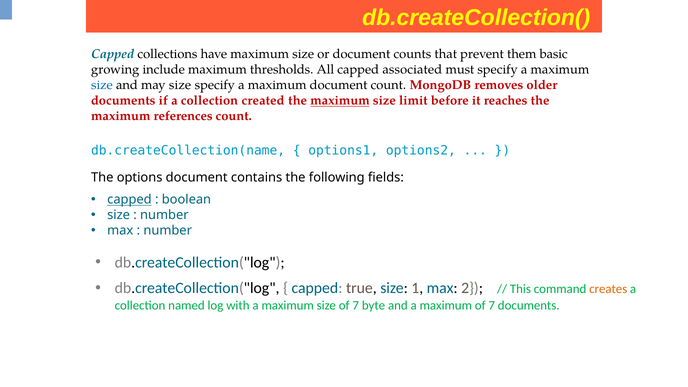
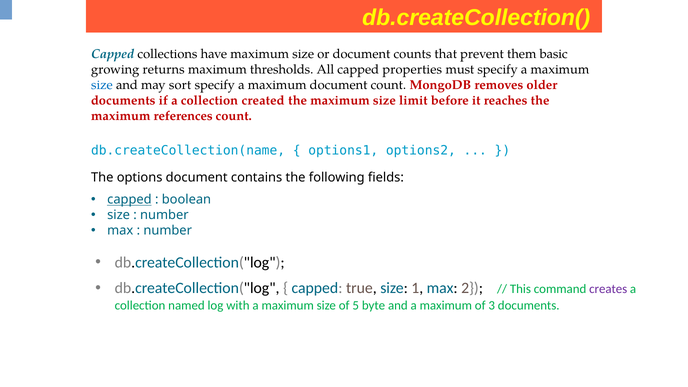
include: include -> returns (164, 70)
associated: associated -> properties (412, 70)
may size: size -> sort (180, 85)
maximum underline: present -> none (340, 101)
creates colour: orange -> purple (608, 289)
size of 7: 7 -> 5 (356, 305)
maximum of 7: 7 -> 3 (492, 305)
